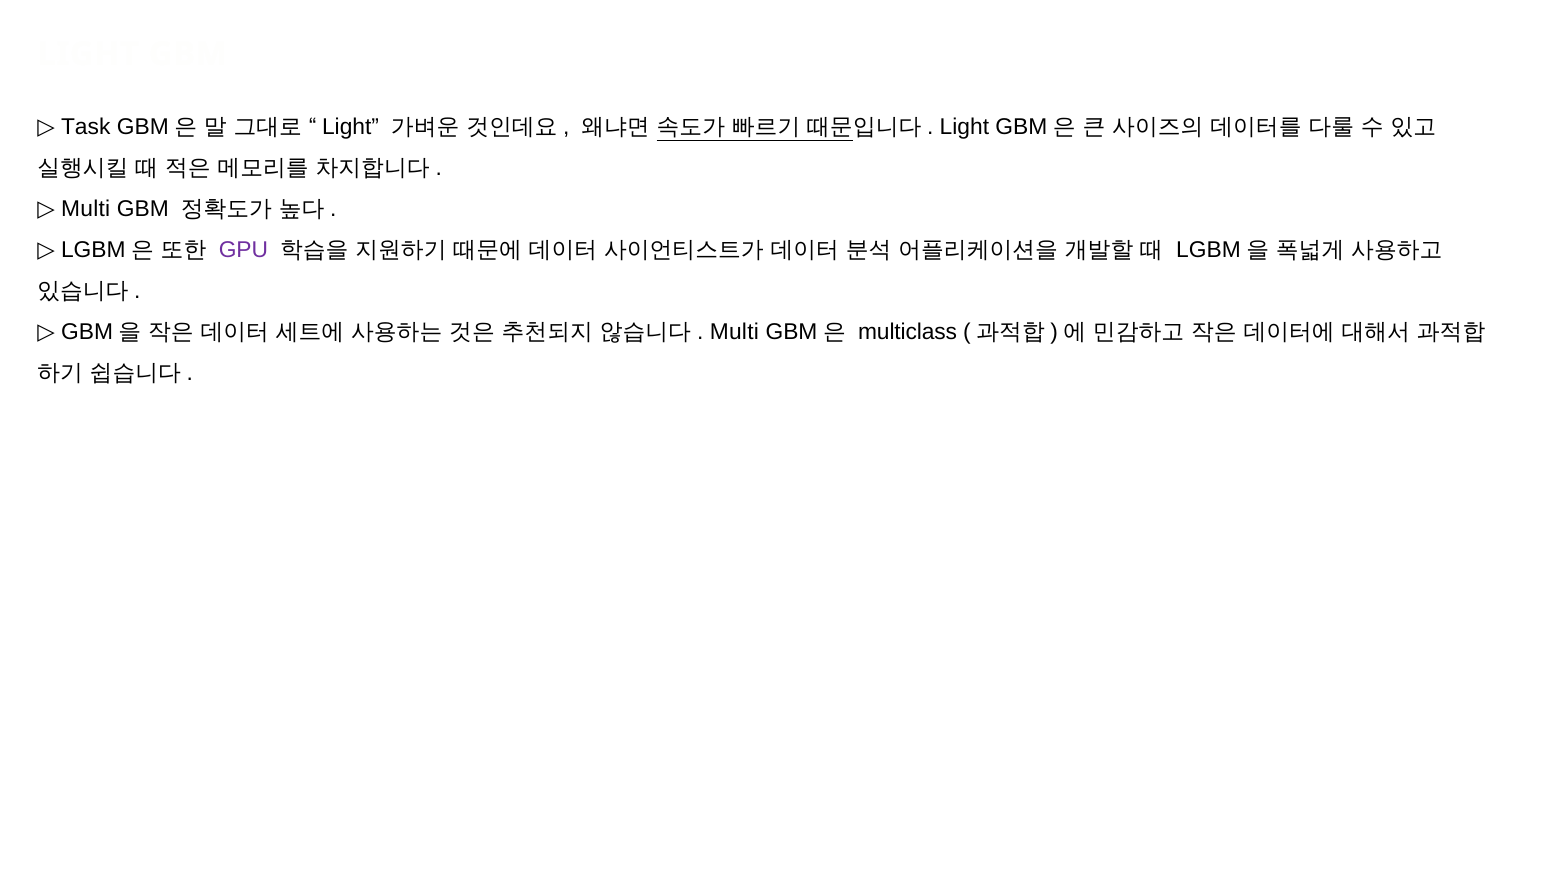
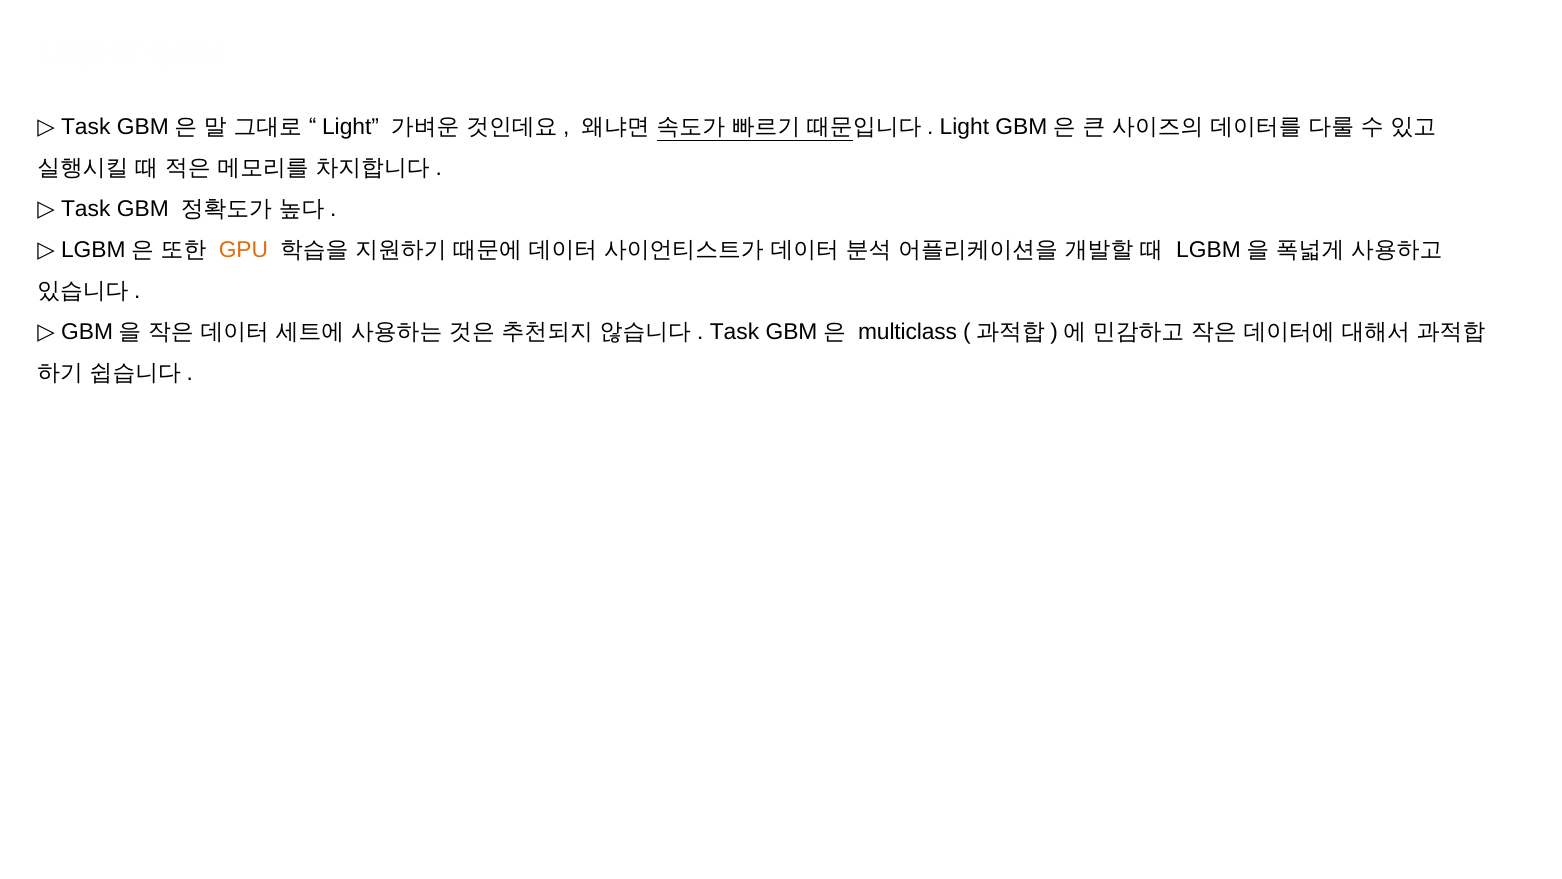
Multi: Multi -> Task (86, 209)
GPU colour: purple -> orange (243, 250)
Multi: Multi -> Task (734, 332)
